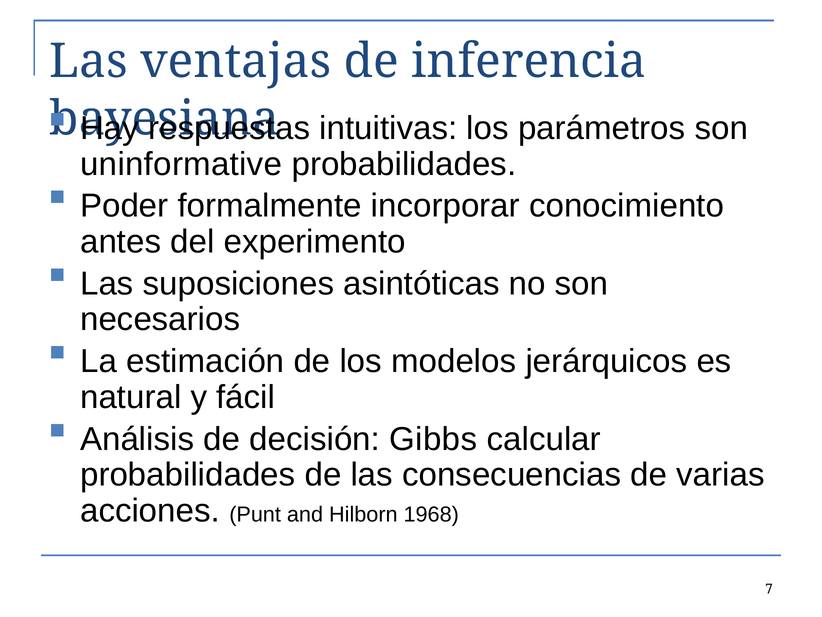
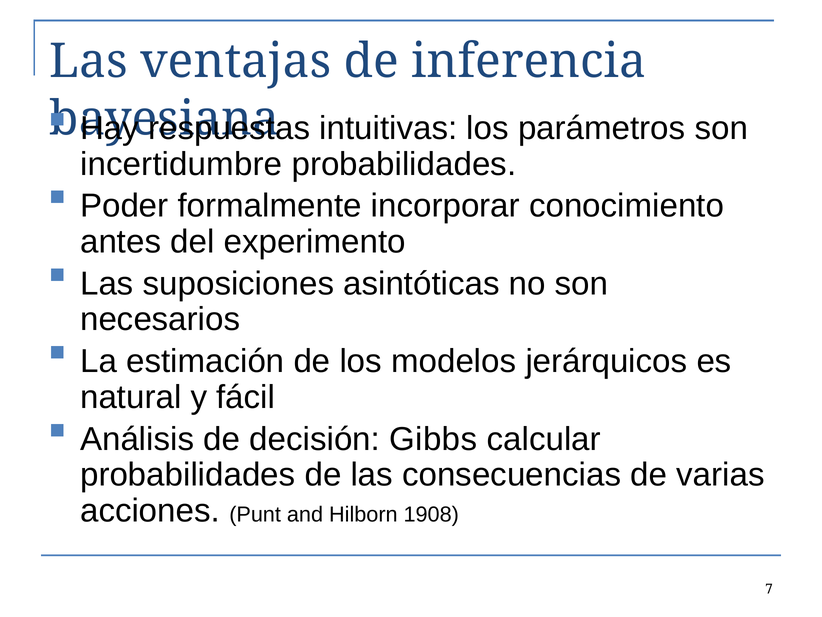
uninformative: uninformative -> incertidumbre (181, 164)
1968: 1968 -> 1908 (431, 514)
